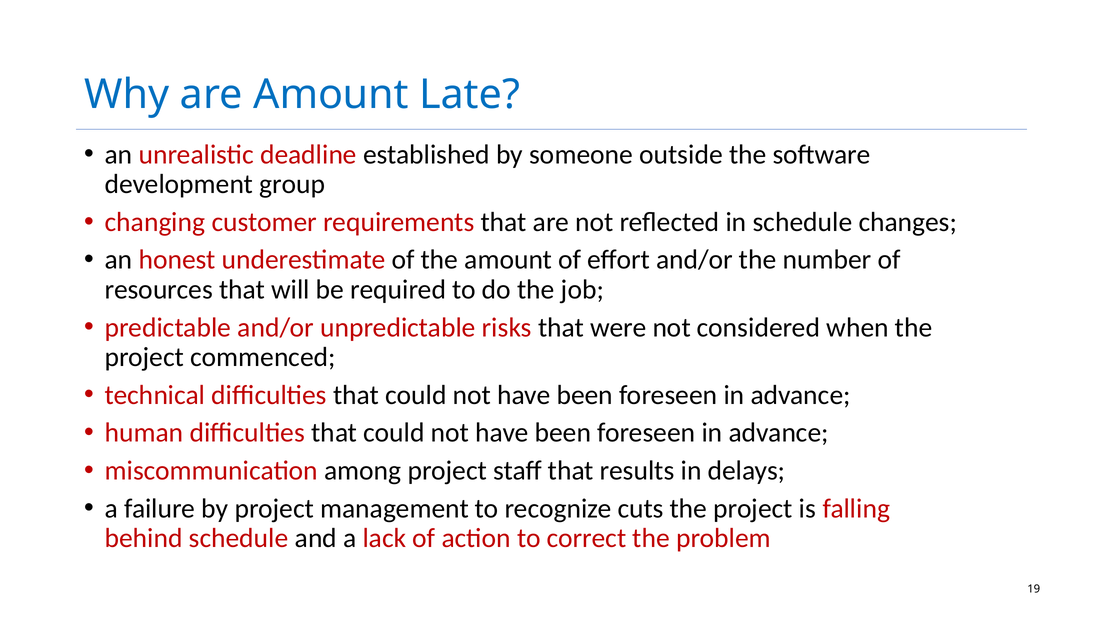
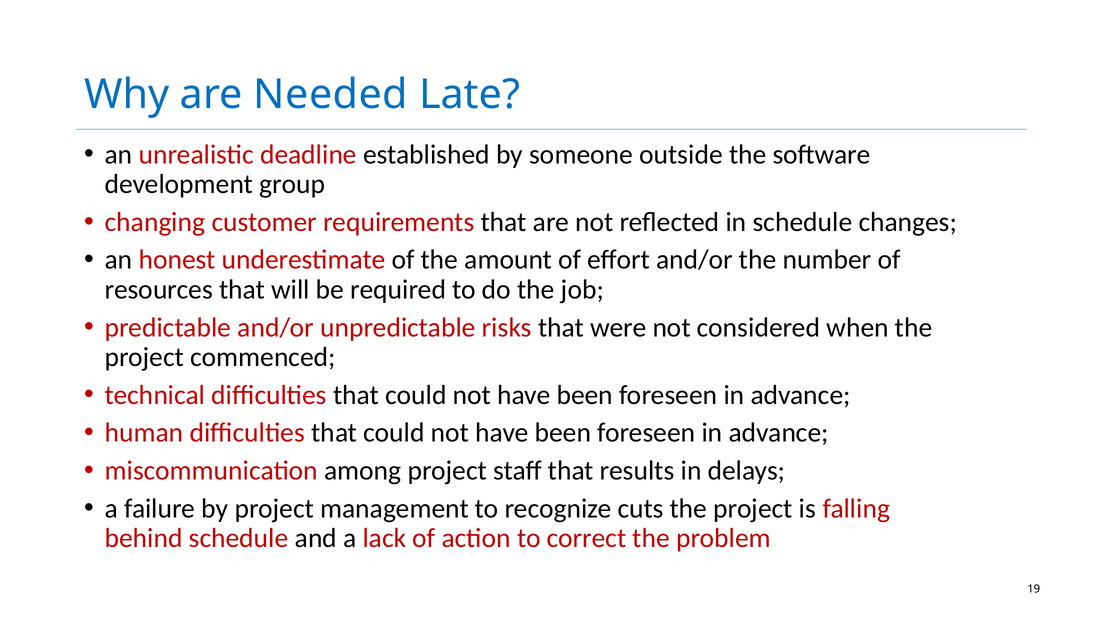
are Amount: Amount -> Needed (331, 95)
